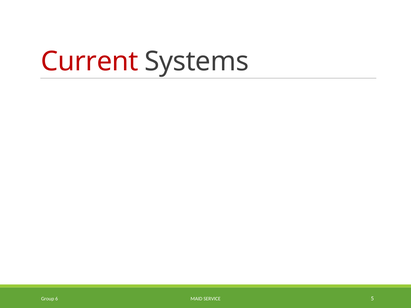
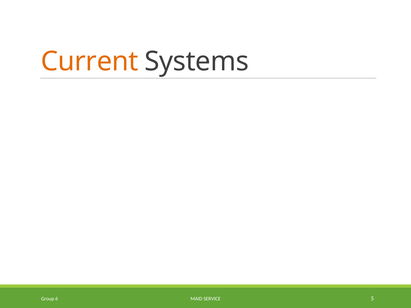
Current colour: red -> orange (90, 61)
